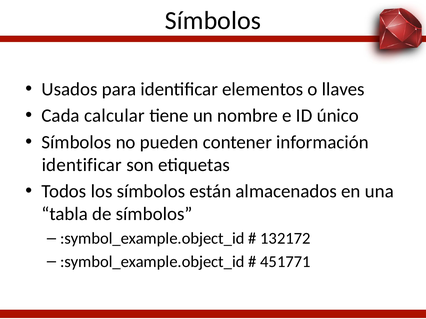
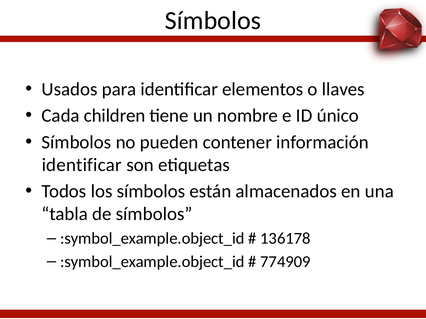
calcular: calcular -> children (115, 116)
132172: 132172 -> 136178 (285, 239)
451771: 451771 -> 774909 (285, 262)
